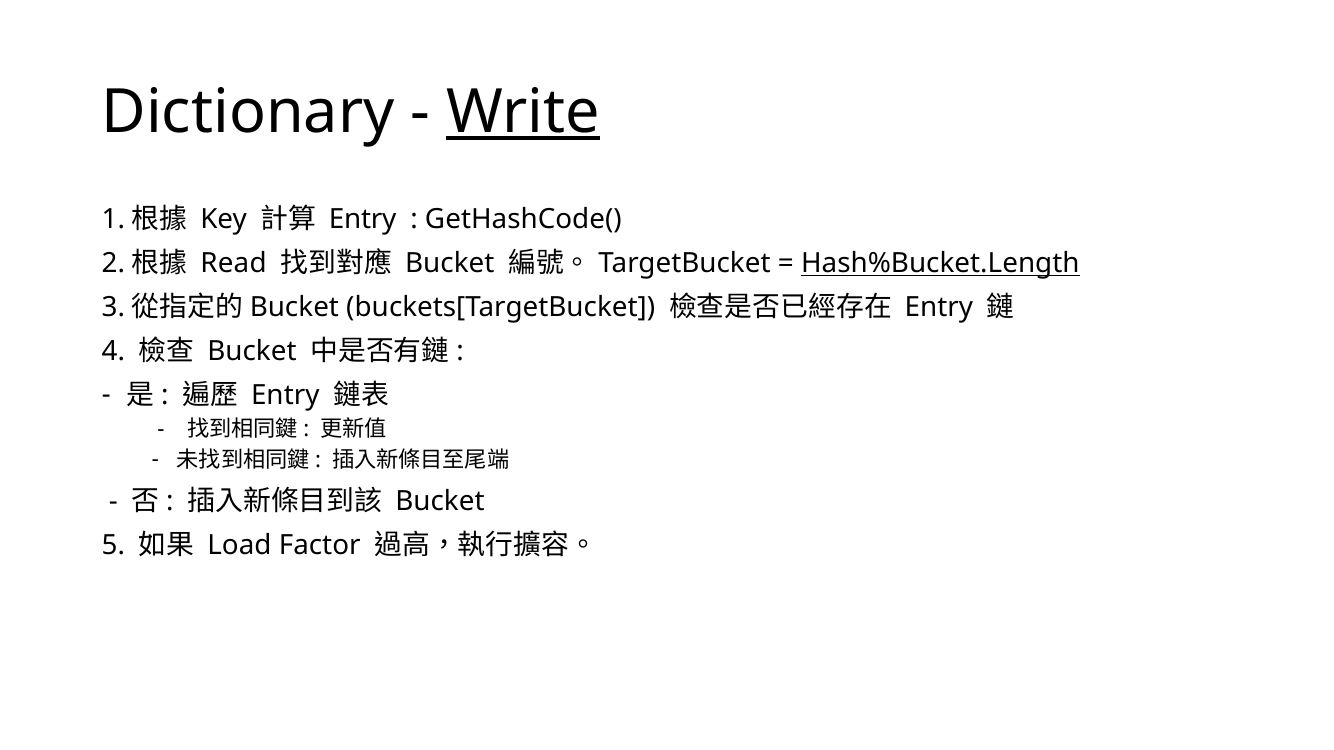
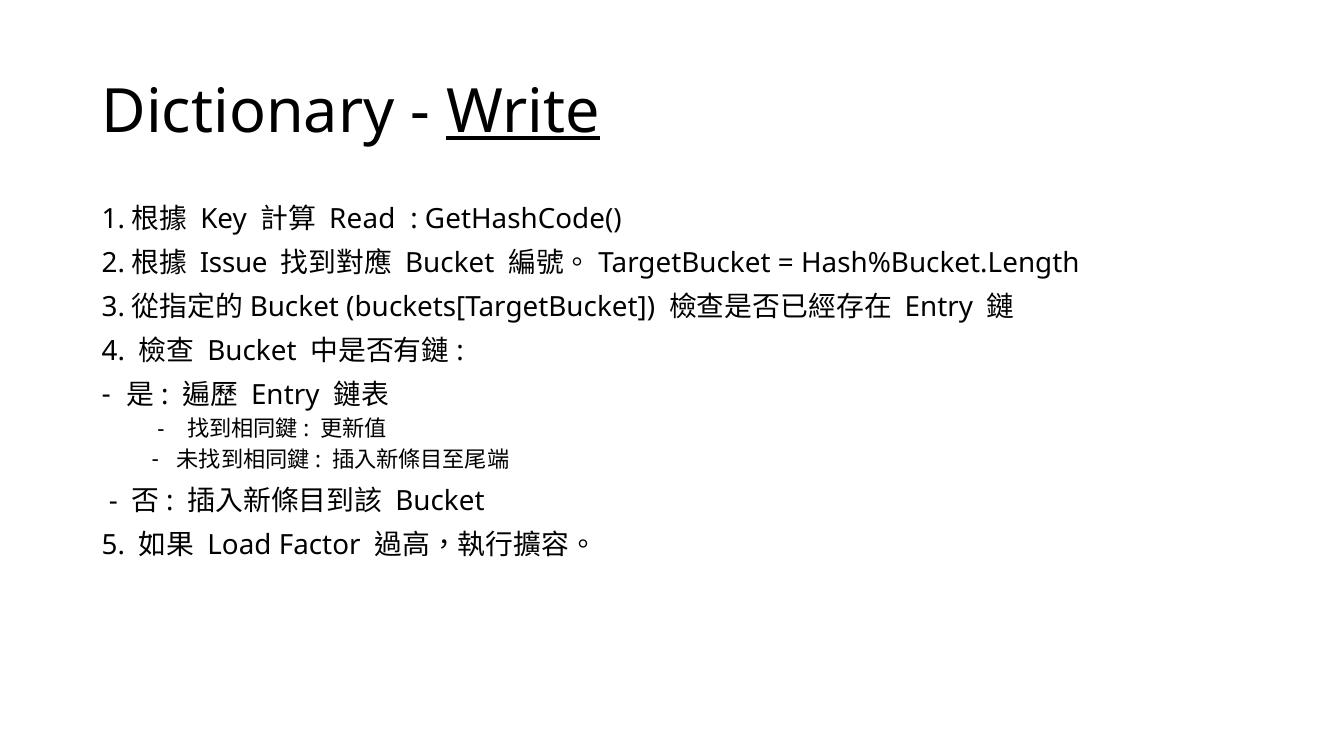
Entry: Entry -> Read (362, 220)
Read: Read -> Issue (234, 264)
Hash%Bucket.Length underline: present -> none (940, 264)
